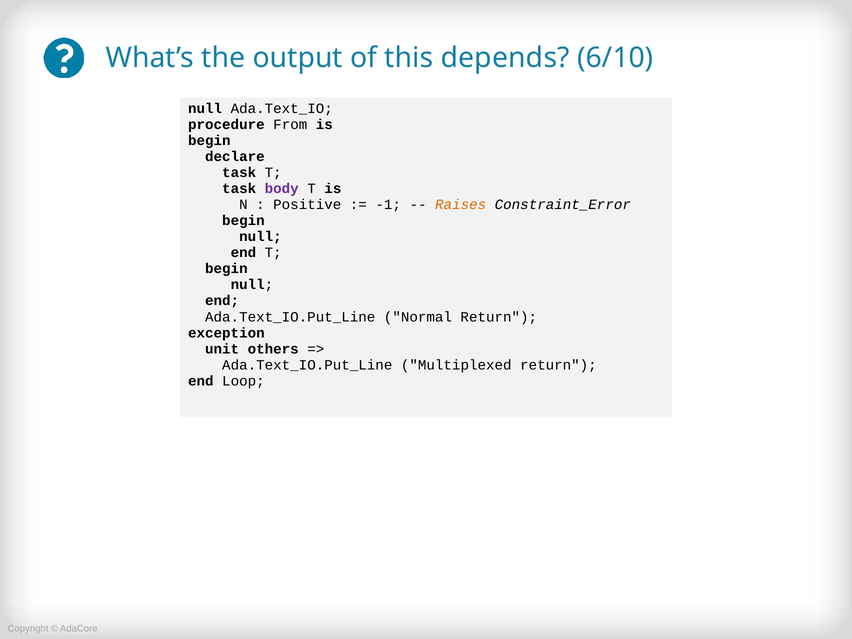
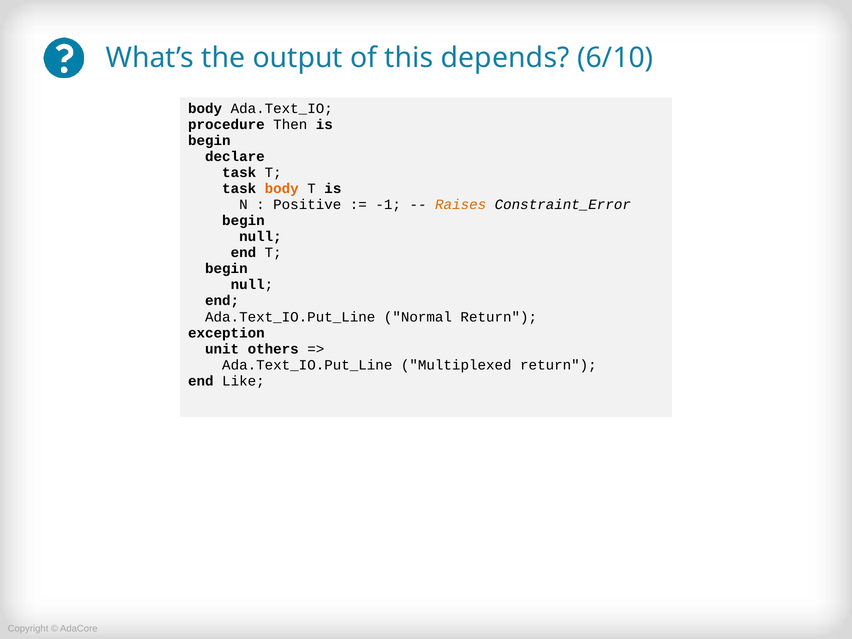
null: null -> body (205, 108)
From: From -> Then (290, 124)
body colour: purple -> orange (282, 189)
Loop: Loop -> Like (243, 381)
